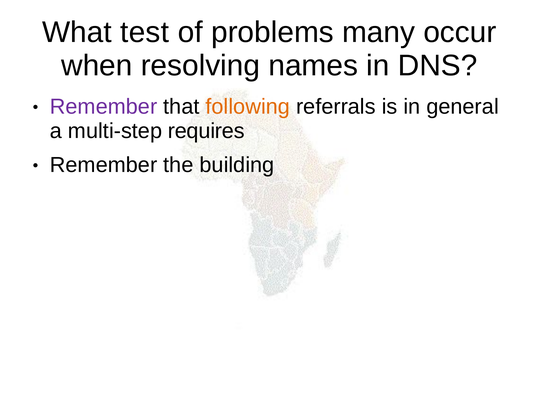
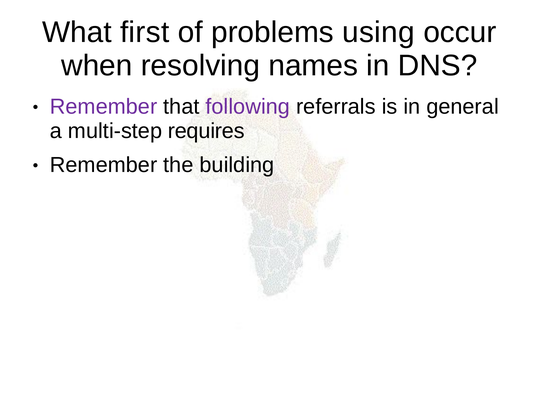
test: test -> first (145, 32)
many: many -> using (378, 32)
following colour: orange -> purple (248, 107)
